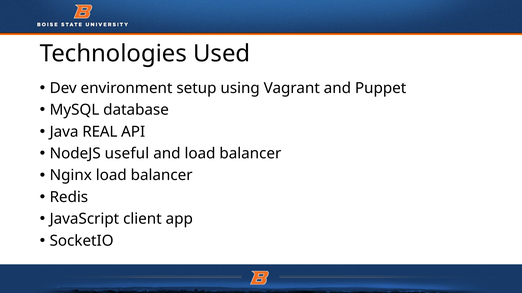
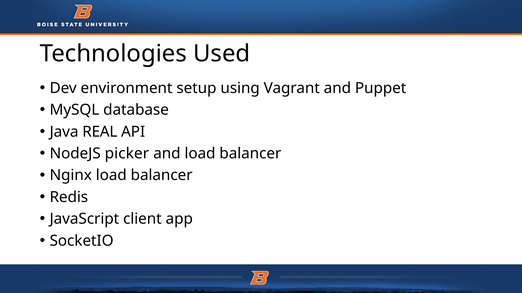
useful: useful -> picker (127, 154)
